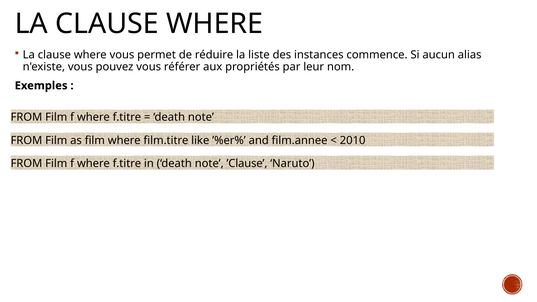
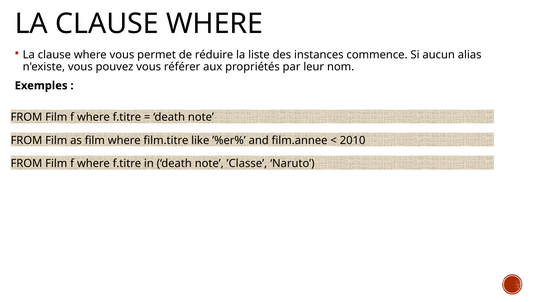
’Clause: ’Clause -> ’Classe (247, 163)
